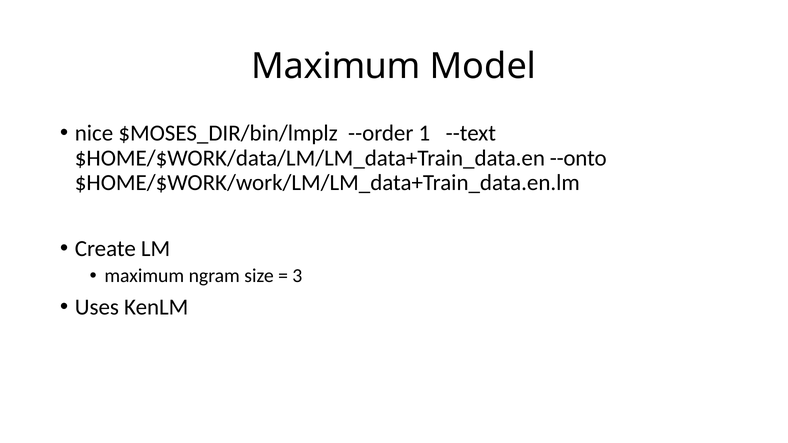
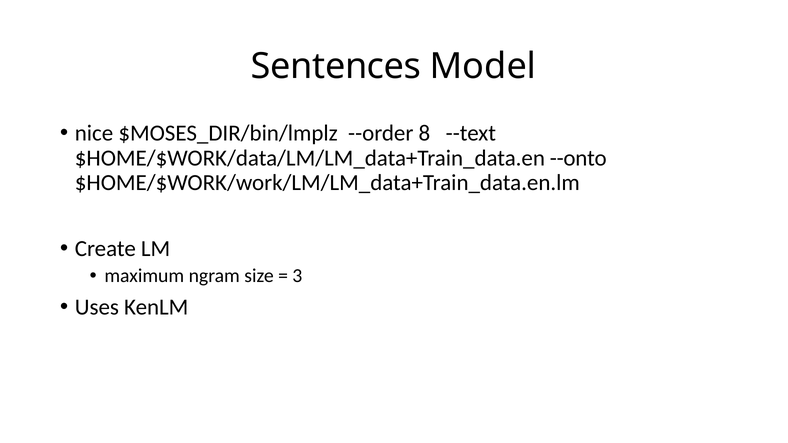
Maximum: Maximum -> Sentences (336, 66)
1: 1 -> 8 (424, 133)
